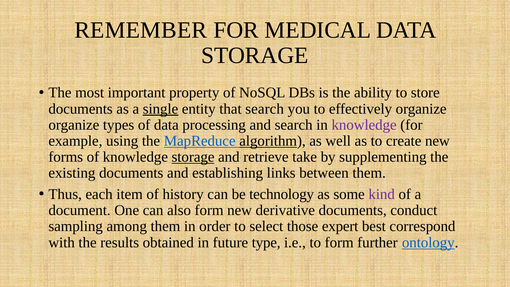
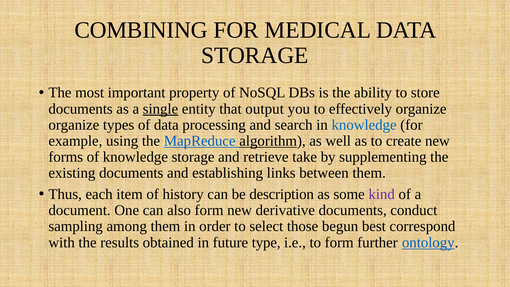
REMEMBER: REMEMBER -> COMBINING (141, 30)
that search: search -> output (265, 109)
knowledge colour: purple -> blue (364, 125)
storage underline: present -> none (193, 157)
technology: technology -> description (282, 194)
expert: expert -> begun (340, 226)
